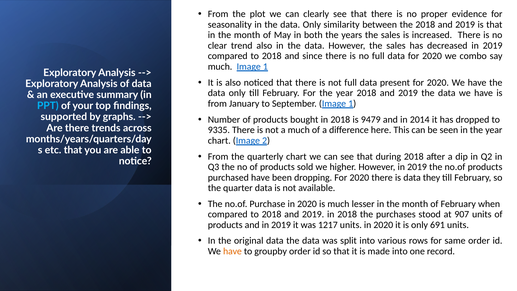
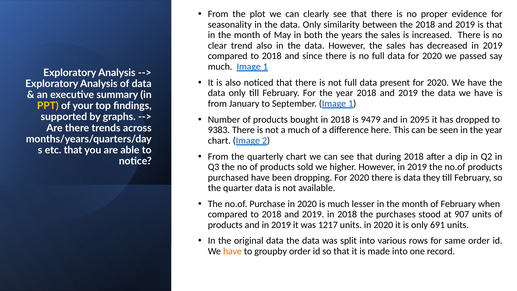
combo: combo -> passed (473, 56)
PPT colour: light blue -> yellow (48, 106)
2014: 2014 -> 2095 (420, 119)
9335: 9335 -> 9383 (219, 130)
